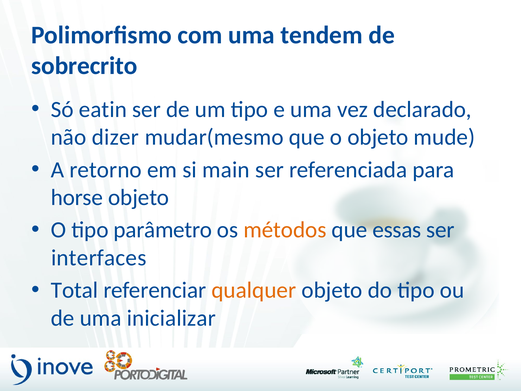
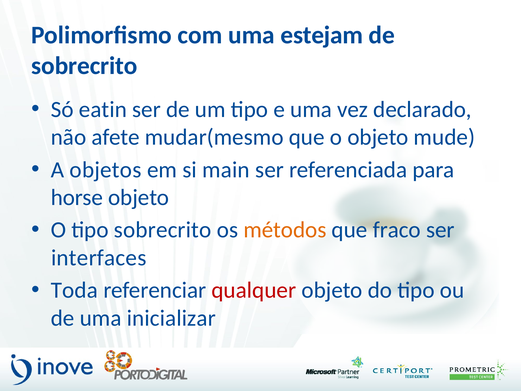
tendem: tendem -> estejam (322, 35)
dizer: dizer -> afete (116, 137)
retorno: retorno -> objetos (106, 170)
tipo parâmetro: parâmetro -> sobrecrito (163, 230)
essas: essas -> fraco (397, 230)
Total: Total -> Toda (74, 290)
qualquer colour: orange -> red (254, 290)
